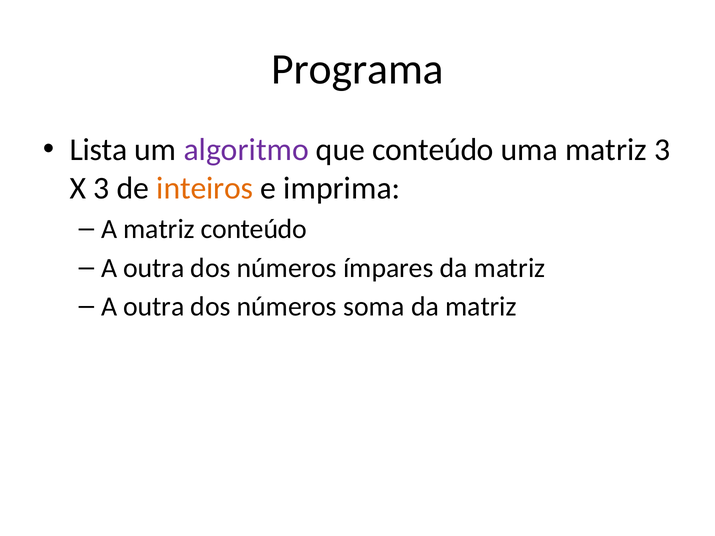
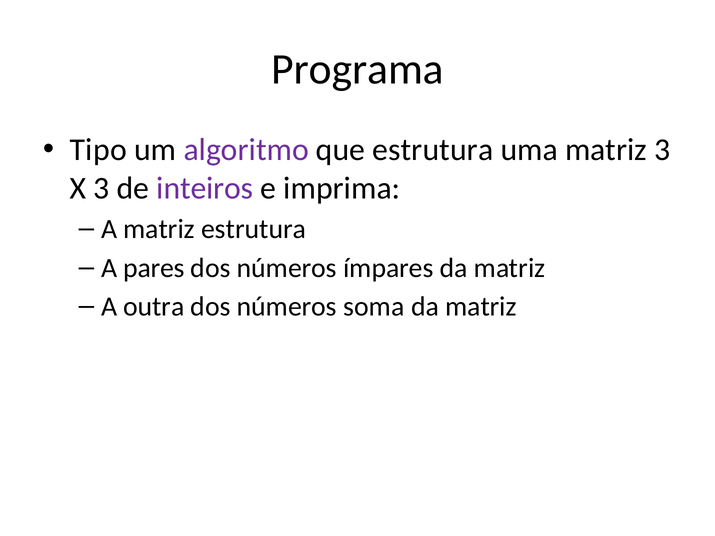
Lista: Lista -> Tipo (98, 150)
que conteúdo: conteúdo -> estrutura (433, 150)
inteiros colour: orange -> purple (205, 188)
matriz conteúdo: conteúdo -> estrutura (254, 229)
outra: outra -> pares (154, 268)
